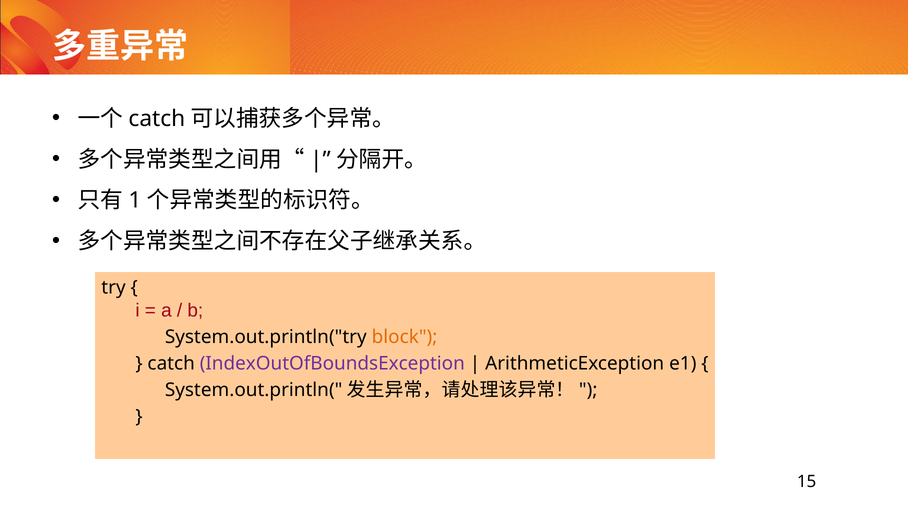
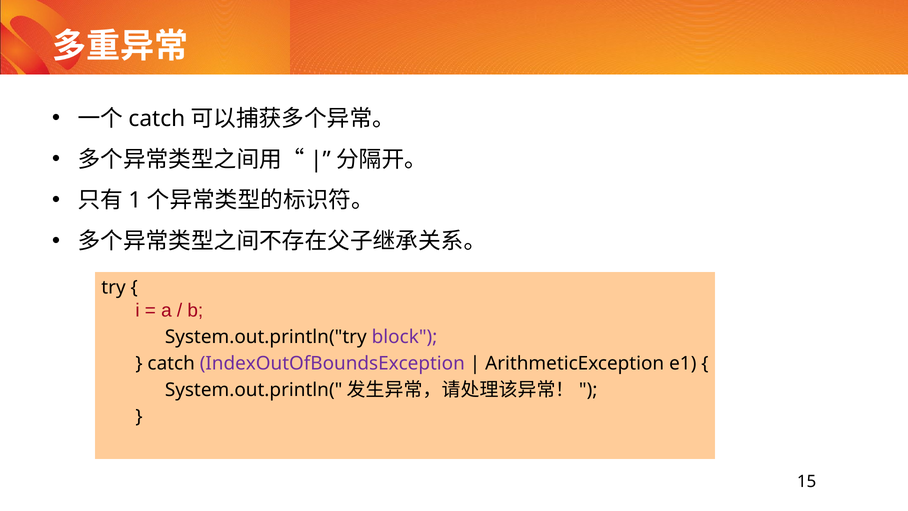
block colour: orange -> purple (405, 337)
